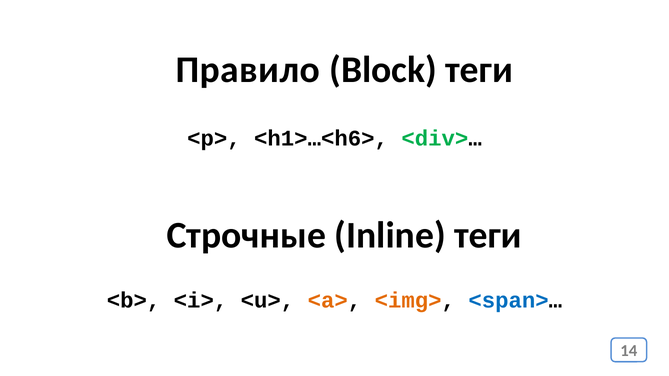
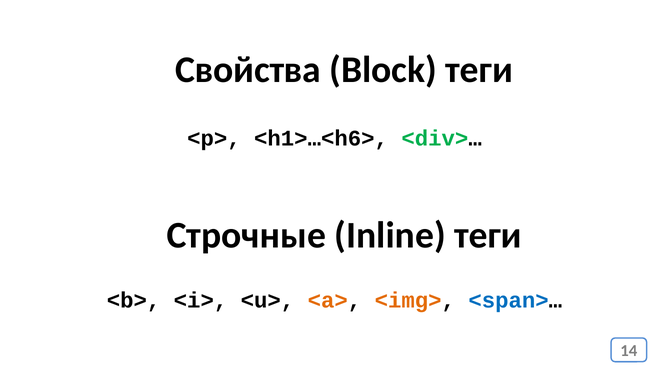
Правило: Правило -> Свойства (248, 70)
